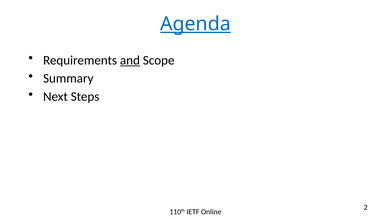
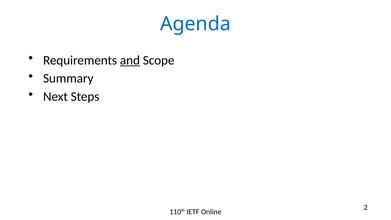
Agenda underline: present -> none (195, 24)
